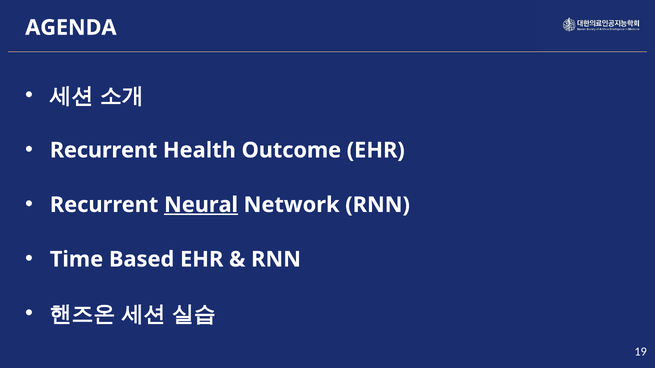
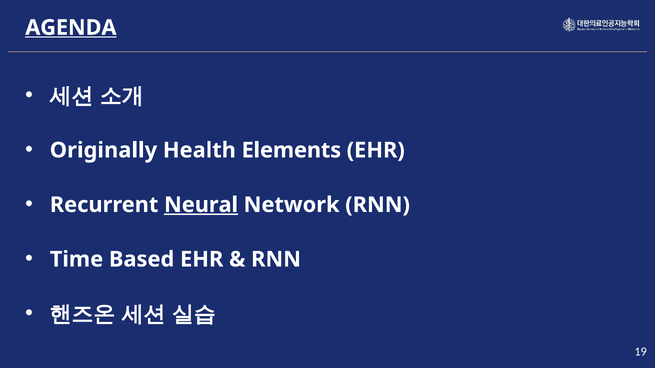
AGENDA underline: none -> present (71, 28)
Recurrent: Recurrent -> Originally (103, 150)
Outcome: Outcome -> Elements (291, 150)
